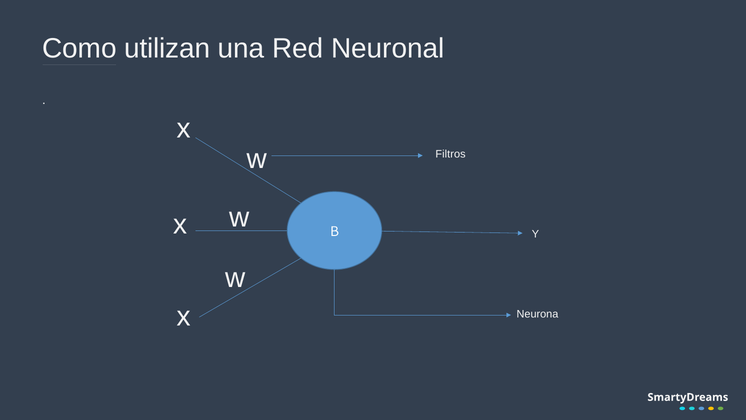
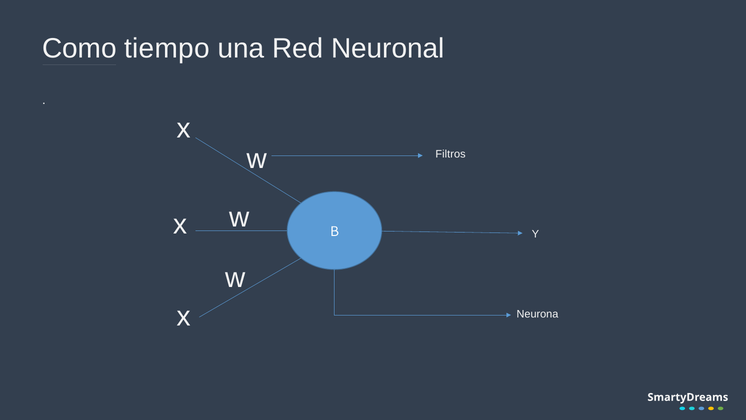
utilizan: utilizan -> tiempo (167, 49)
